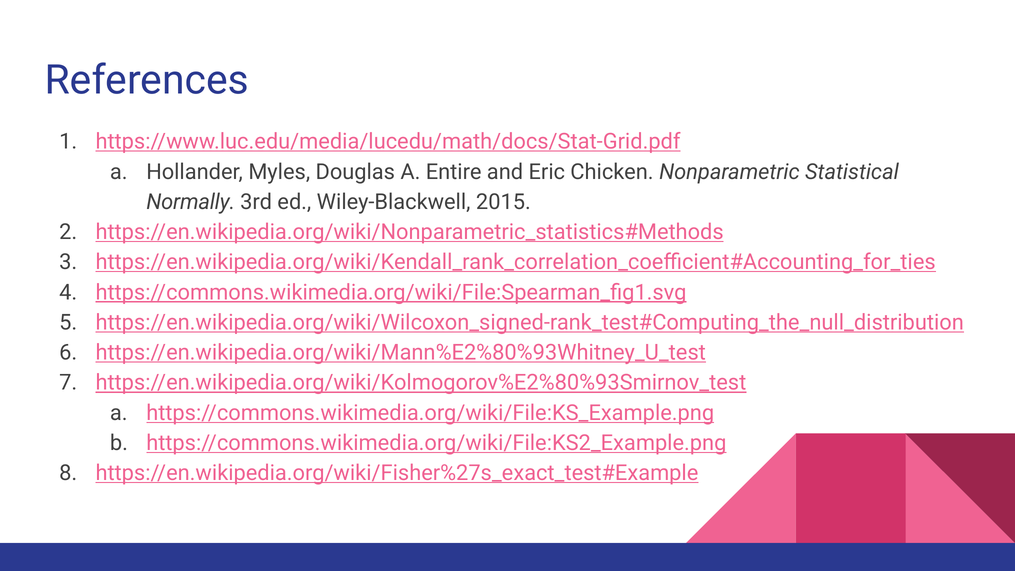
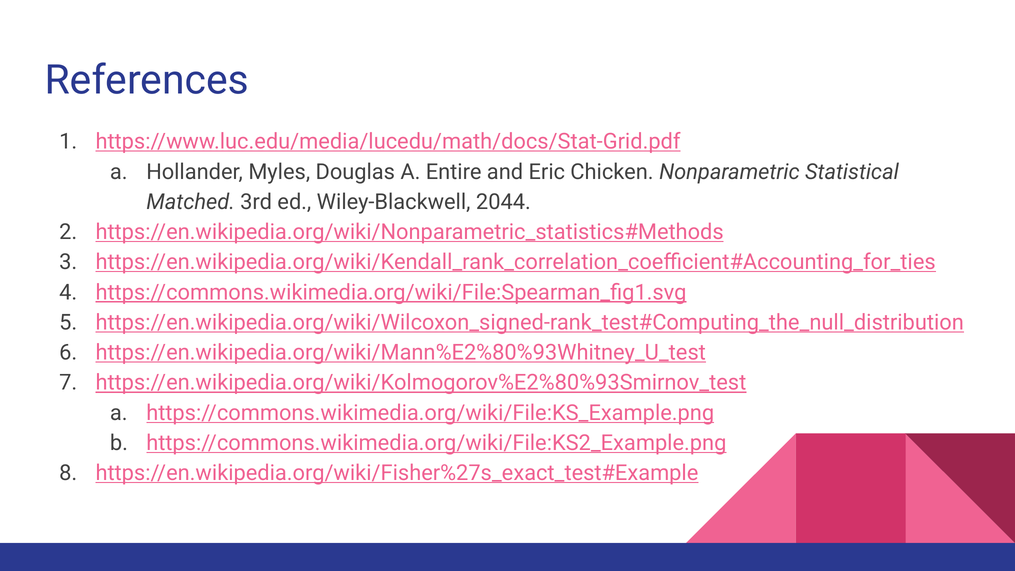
Normally: Normally -> Matched (191, 202)
2015: 2015 -> 2044 (503, 202)
